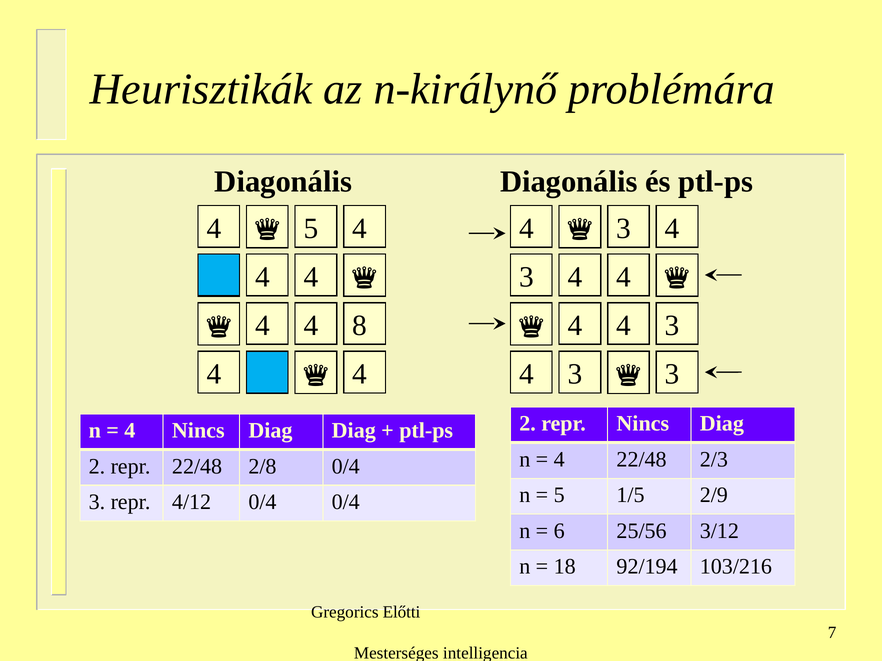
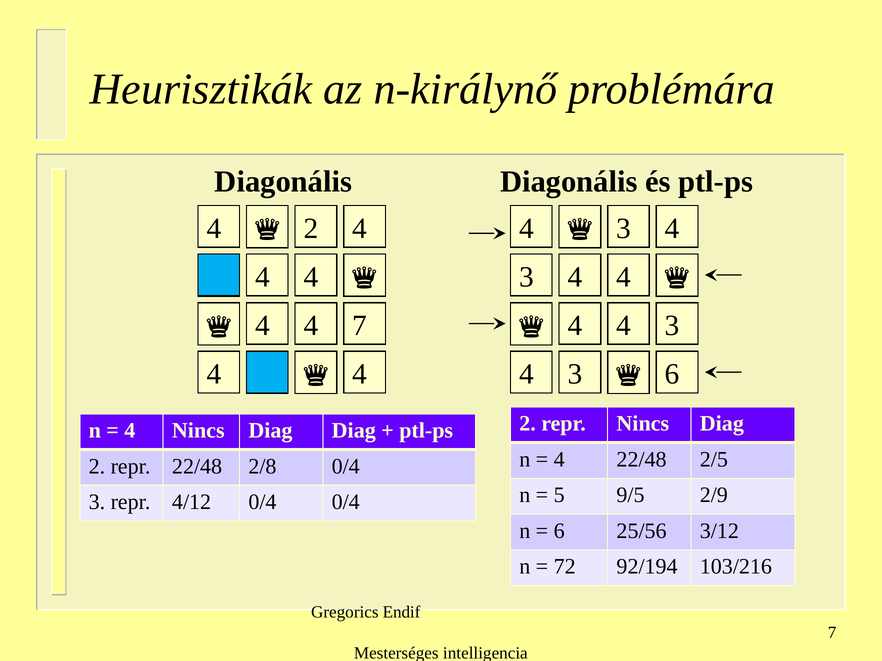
5: 5 -> 2 (311, 229)
4 8: 8 -> 7 (360, 326)
3: 3 -> 6 (672, 374)
2/3: 2/3 -> 2/5 (714, 460)
1/5: 1/5 -> 9/5 (631, 495)
18: 18 -> 72 (565, 567)
Előtti: Előtti -> Endif (402, 613)
